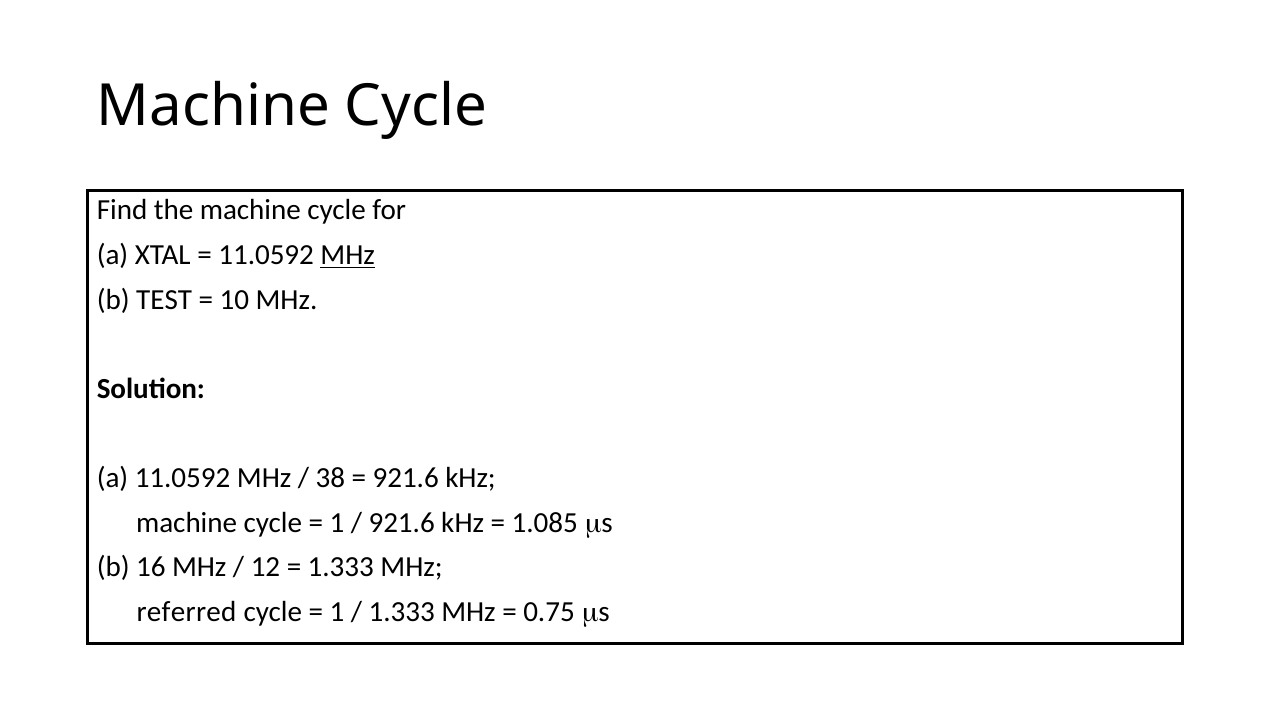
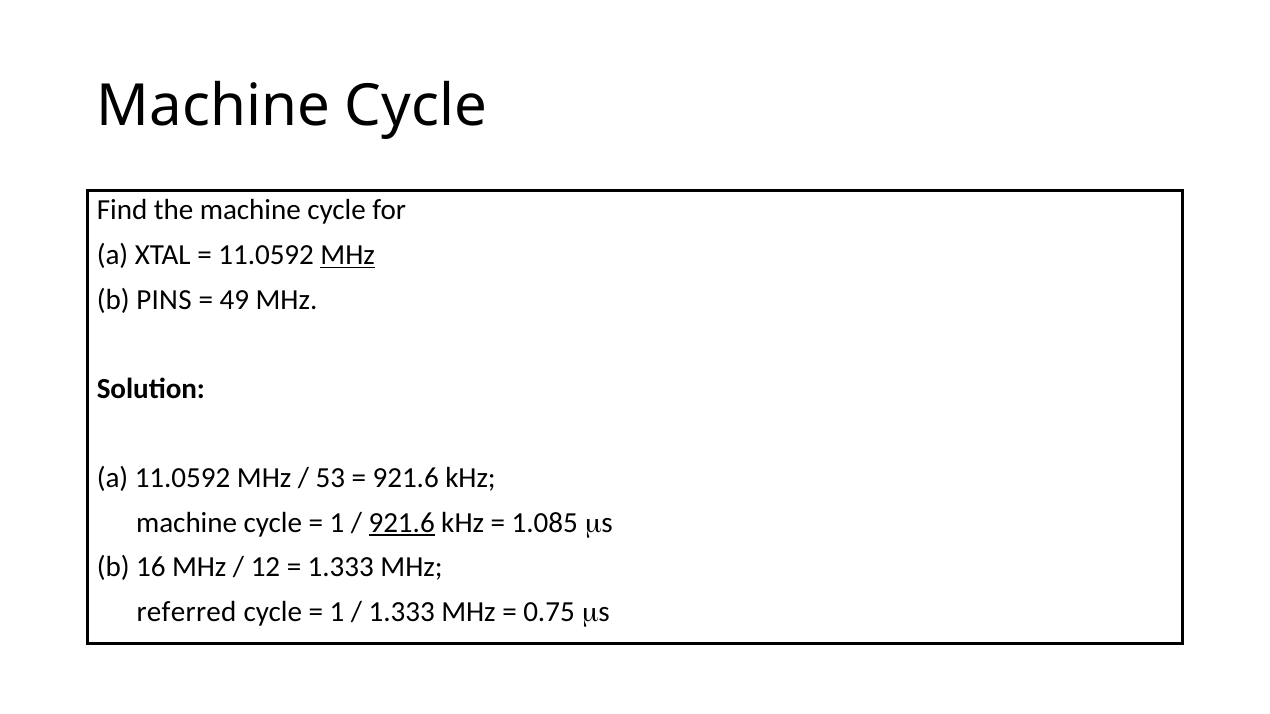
TEST: TEST -> PINS (164, 300)
10: 10 -> 49 (234, 300)
38: 38 -> 53 (330, 478)
921.6 underline: none -> present (402, 523)
